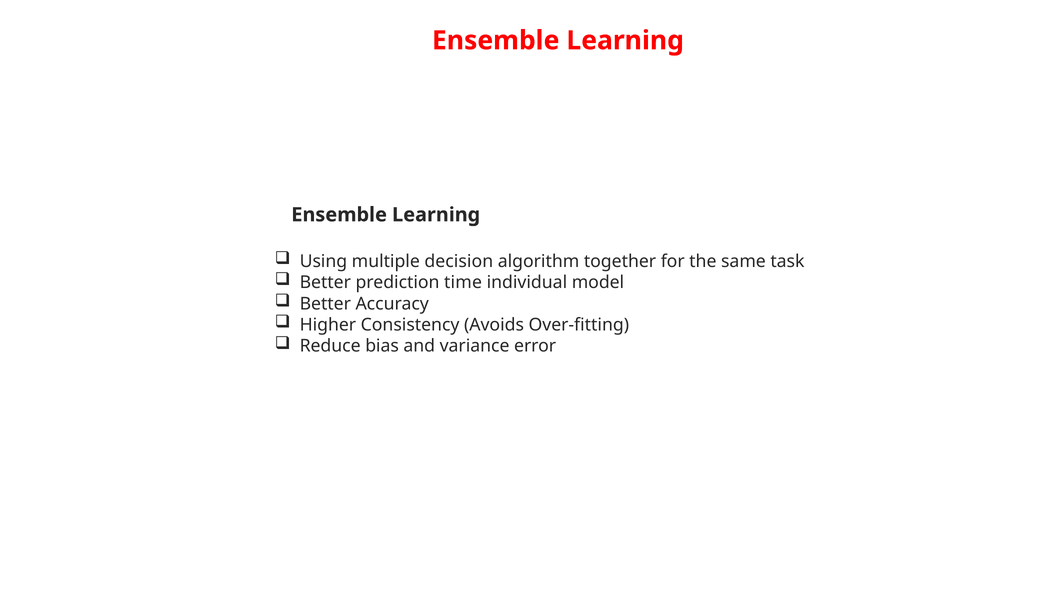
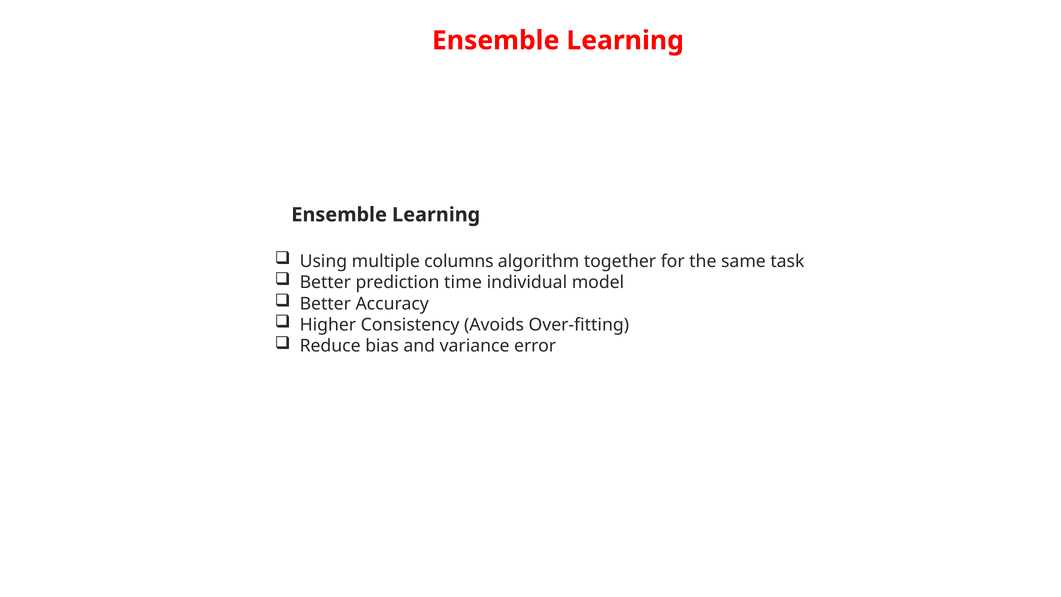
decision: decision -> columns (459, 261)
